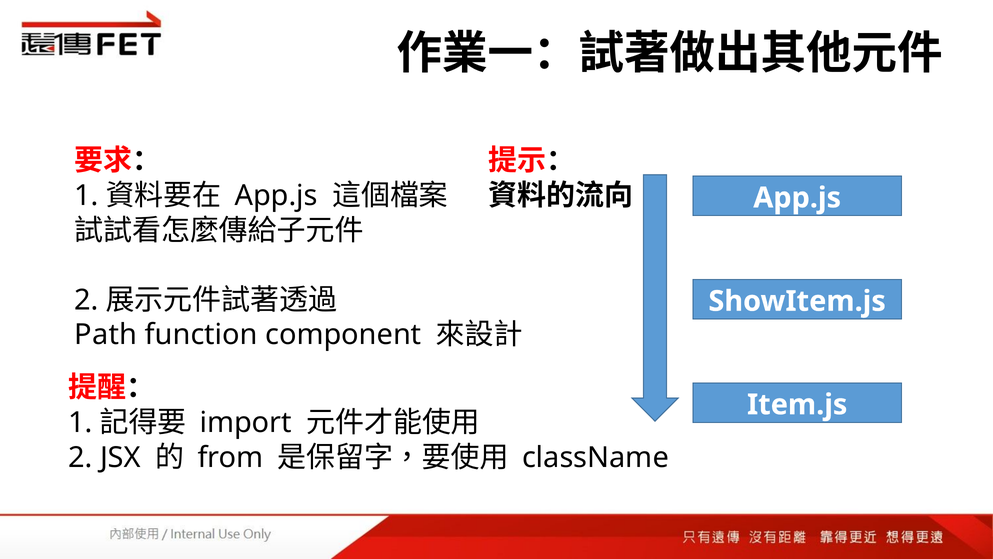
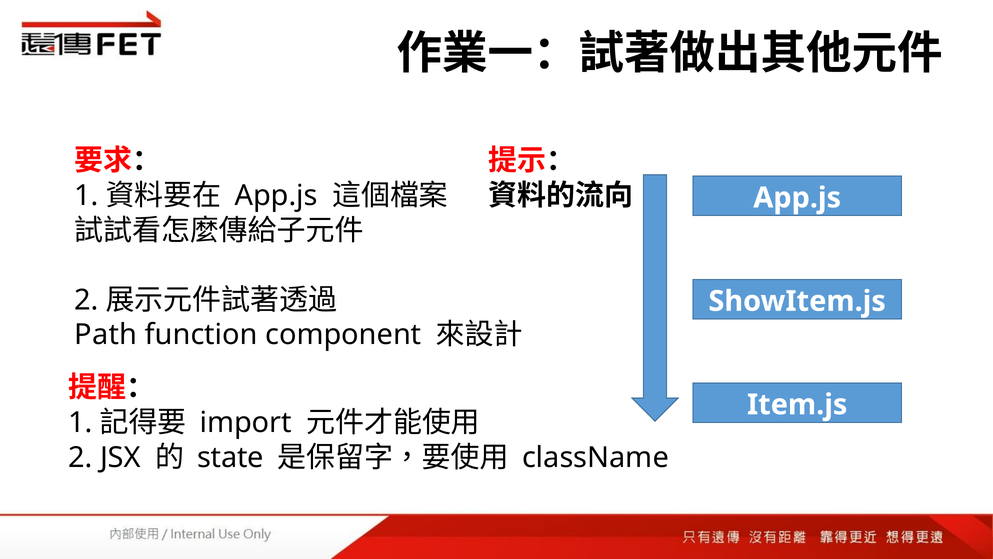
from: from -> state (230, 457)
